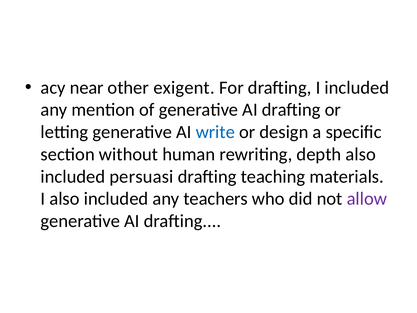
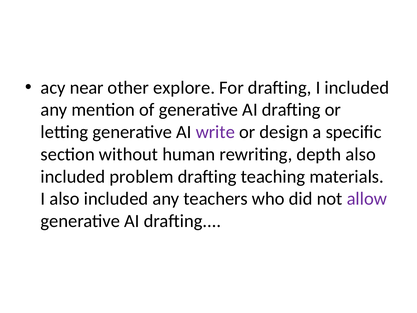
exigent: exigent -> explore (184, 87)
write colour: blue -> purple (215, 132)
persuasi: persuasi -> problem (141, 176)
